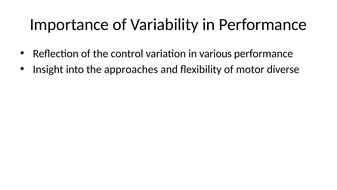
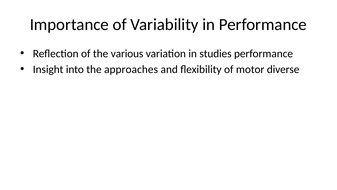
control: control -> various (127, 53)
various: various -> studies (215, 53)
